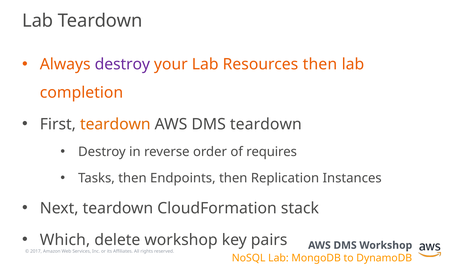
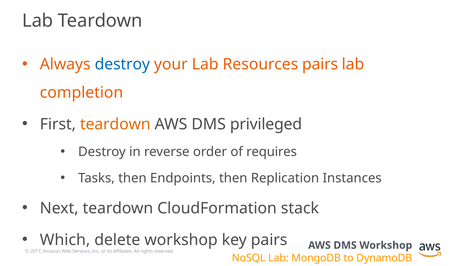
destroy colour: purple -> blue (122, 64)
Resources then: then -> pairs (320, 64)
DMS teardown: teardown -> privileged (266, 124)
